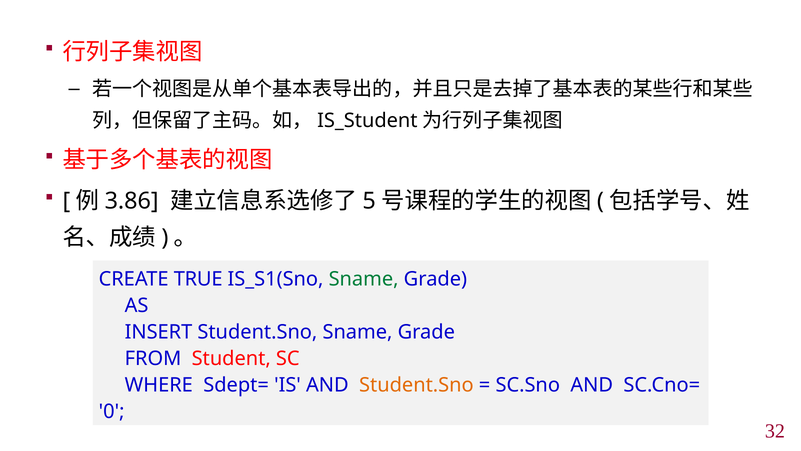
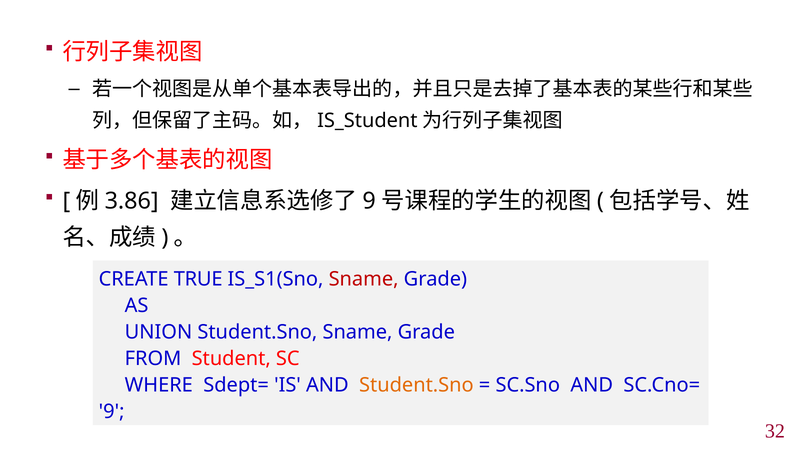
5: 5 -> 9 (369, 201)
Sname colour: green -> red (364, 279)
INSERT: INSERT -> UNION (158, 332)
0: 0 -> 9 (112, 411)
